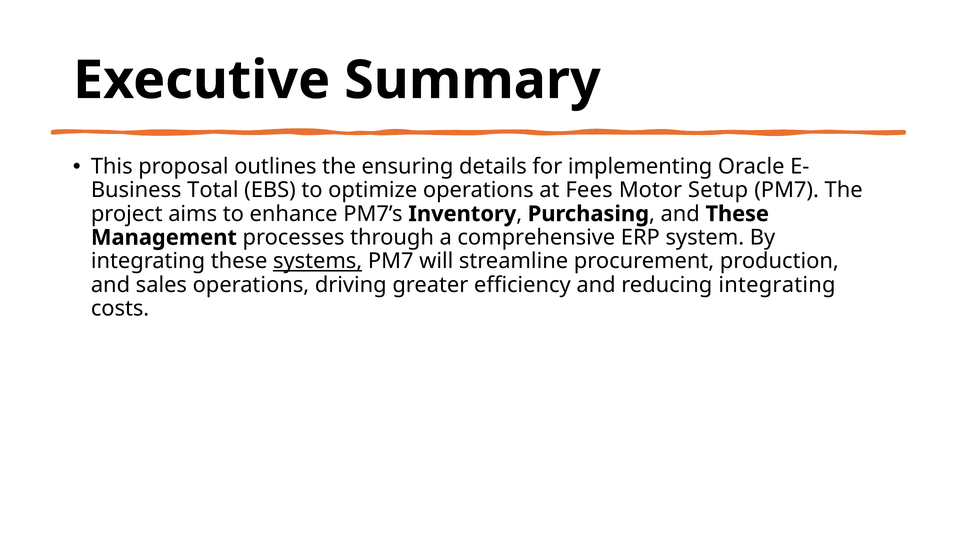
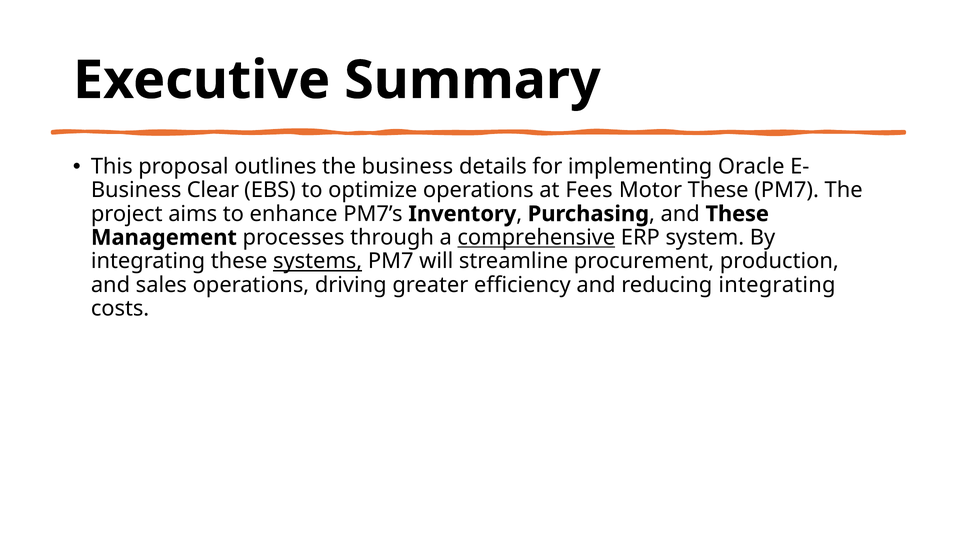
the ensuring: ensuring -> business (407, 167)
Total: Total -> Clear (213, 190)
Motor Setup: Setup -> These (718, 190)
comprehensive underline: none -> present (536, 238)
